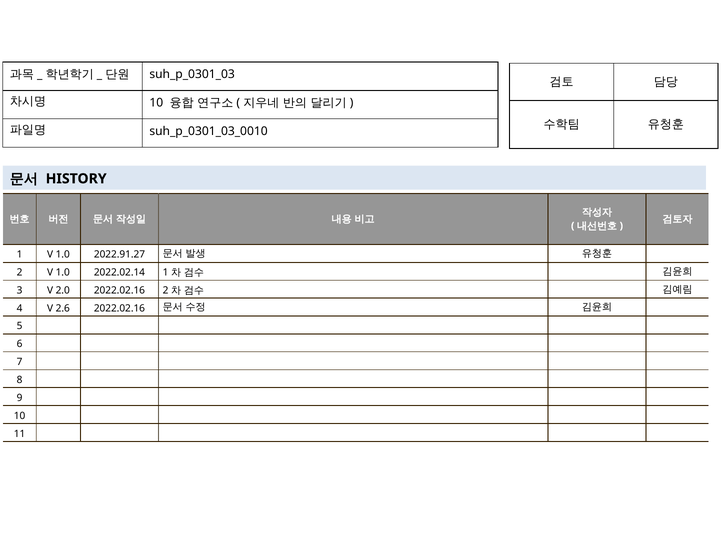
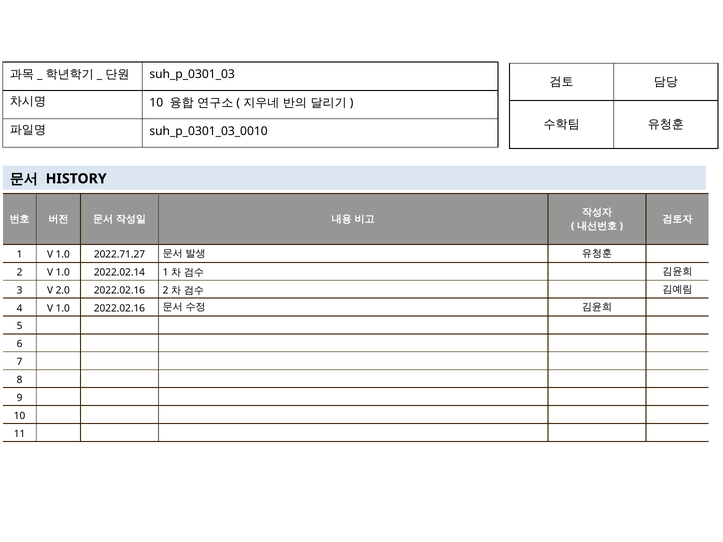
2022.91.27: 2022.91.27 -> 2022.71.27 (119, 255)
4 V 2.6: 2.6 -> 1.0 (63, 308)
